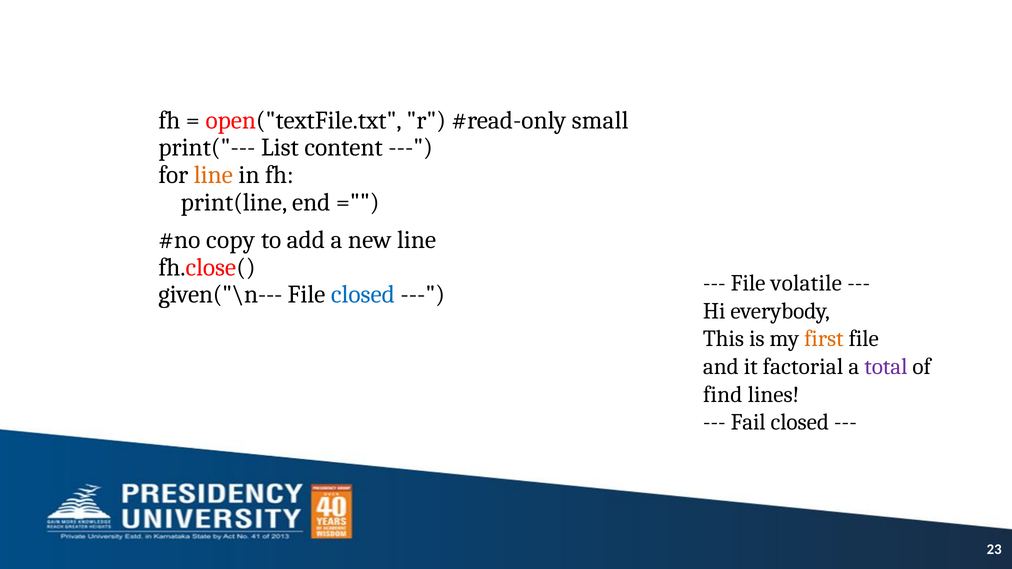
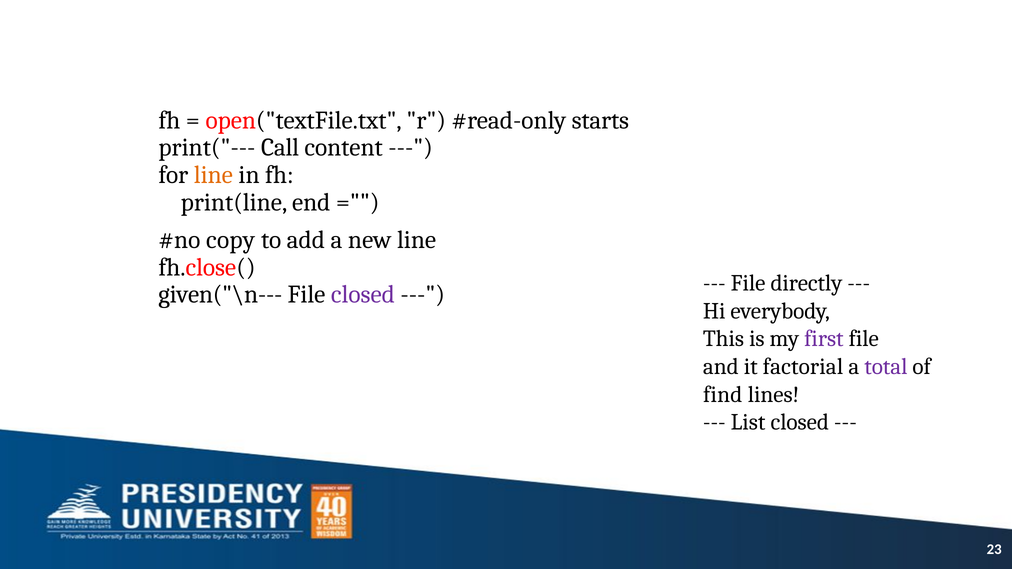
small: small -> starts (600, 120)
List: List -> Call (280, 148)
volatile: volatile -> directly (806, 283)
closed colour: blue -> purple (363, 295)
first colour: orange -> purple (824, 339)
Fail: Fail -> List (748, 422)
